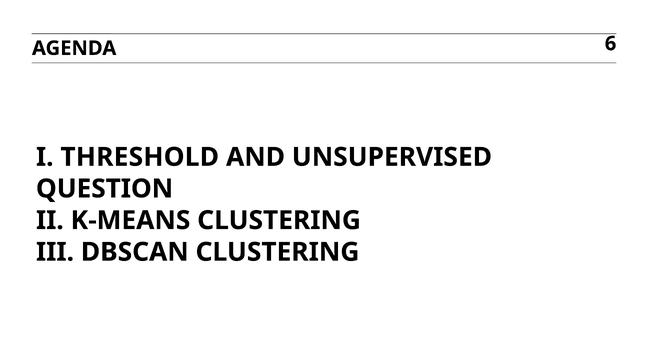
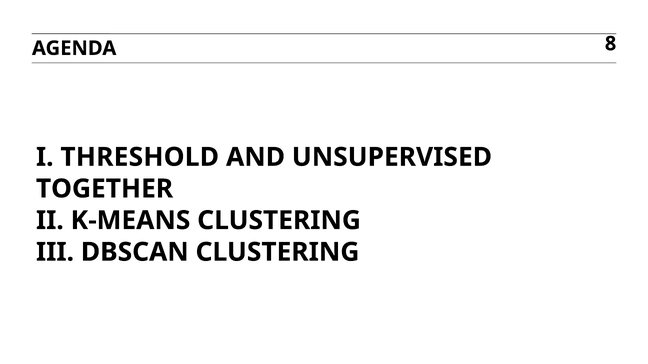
6: 6 -> 8 (611, 44)
QUESTION: QUESTION -> TOGETHER (105, 189)
